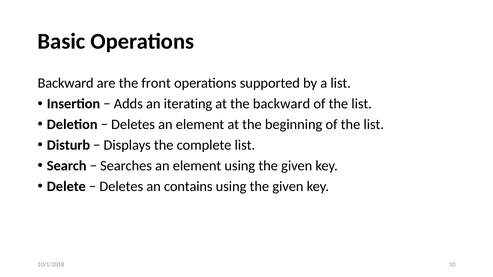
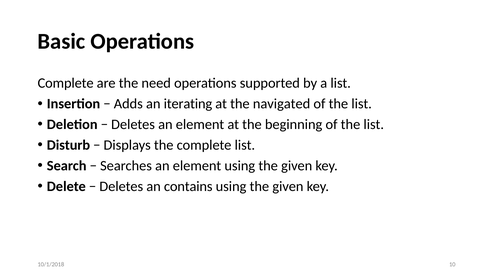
Backward: Backward -> Complete (66, 83)
front: front -> need (156, 83)
the backward: backward -> navigated (282, 104)
